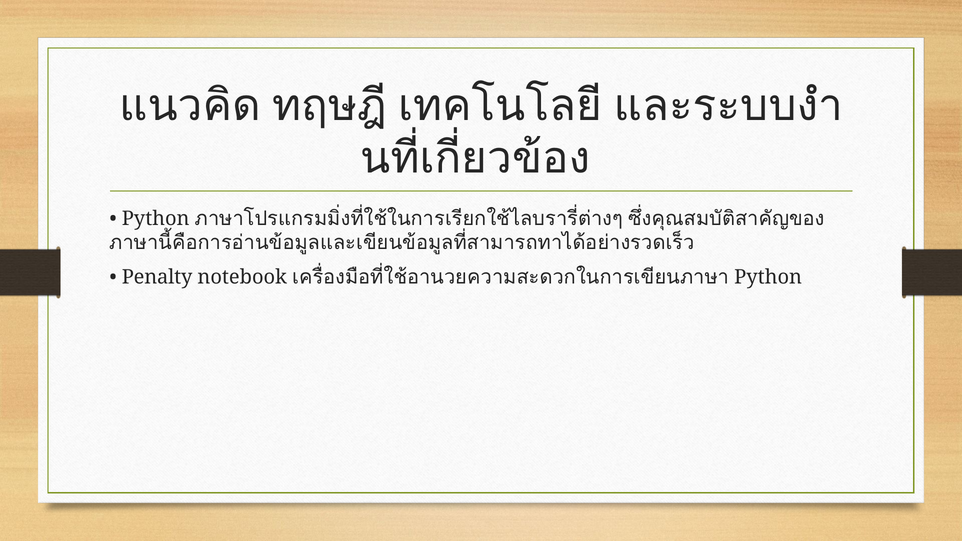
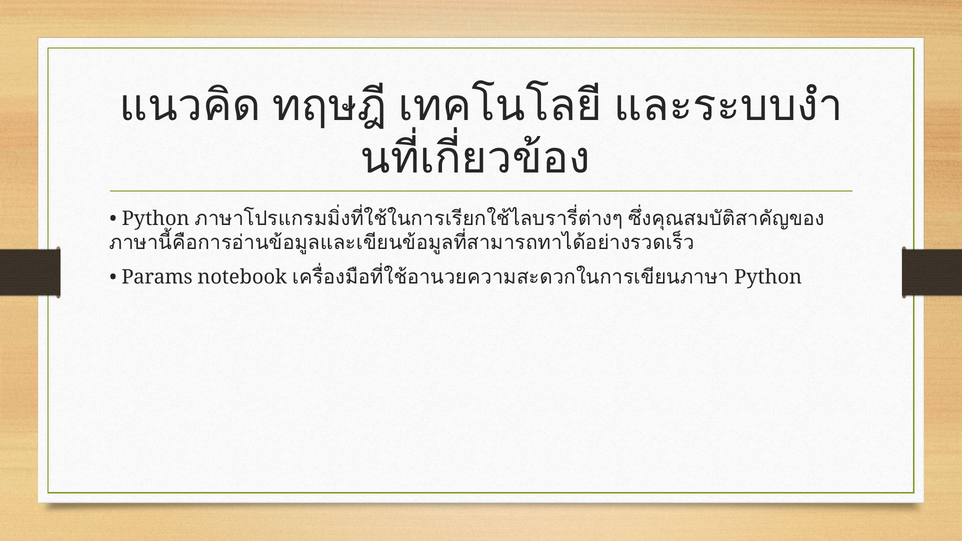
Penalty: Penalty -> Params (157, 277)
